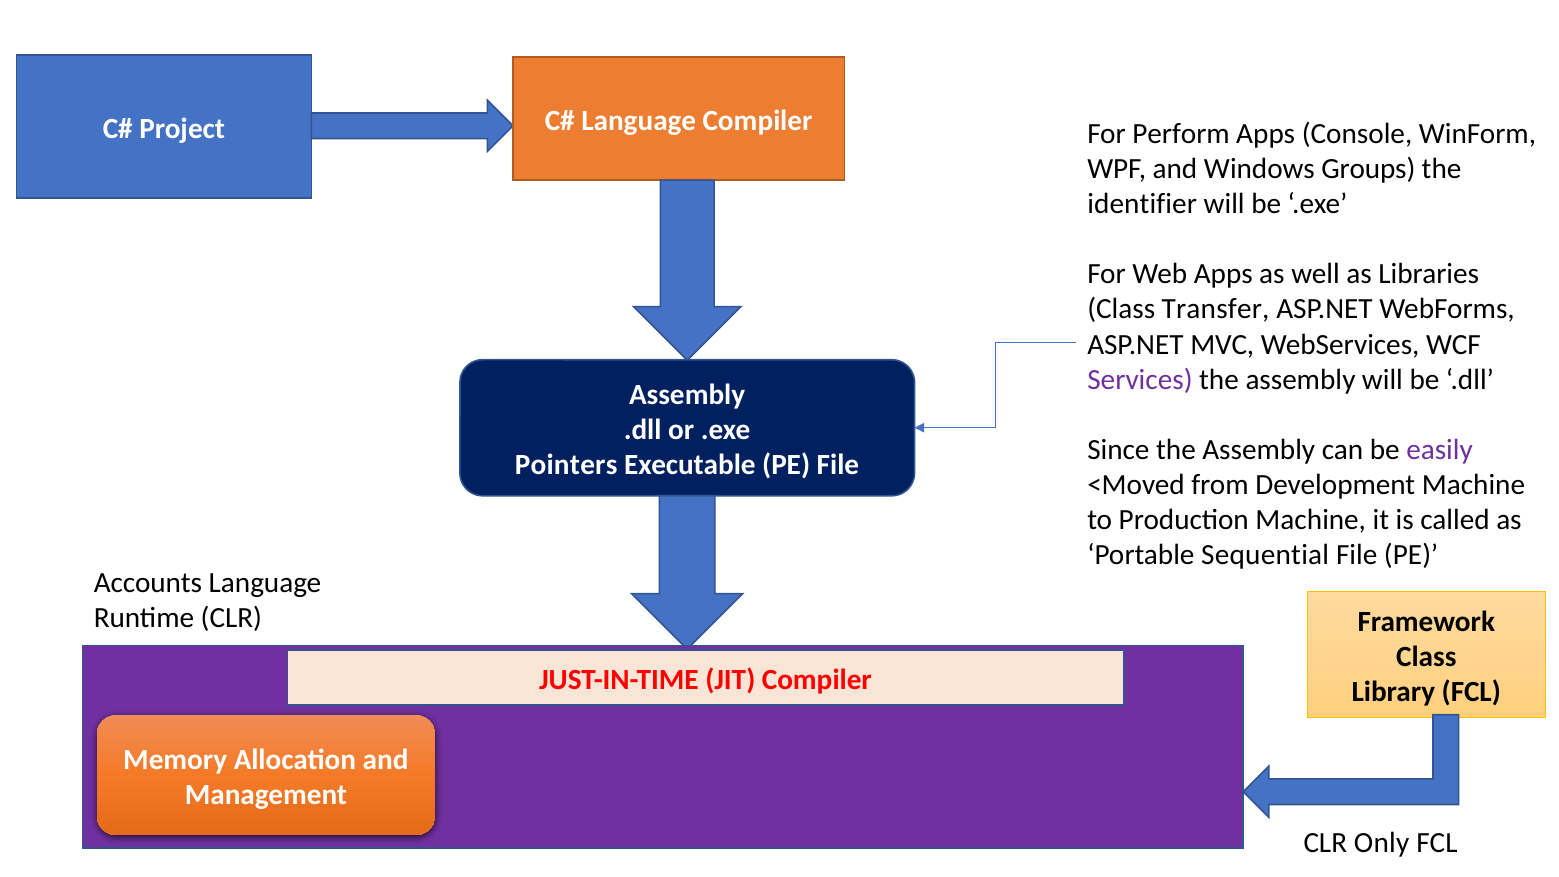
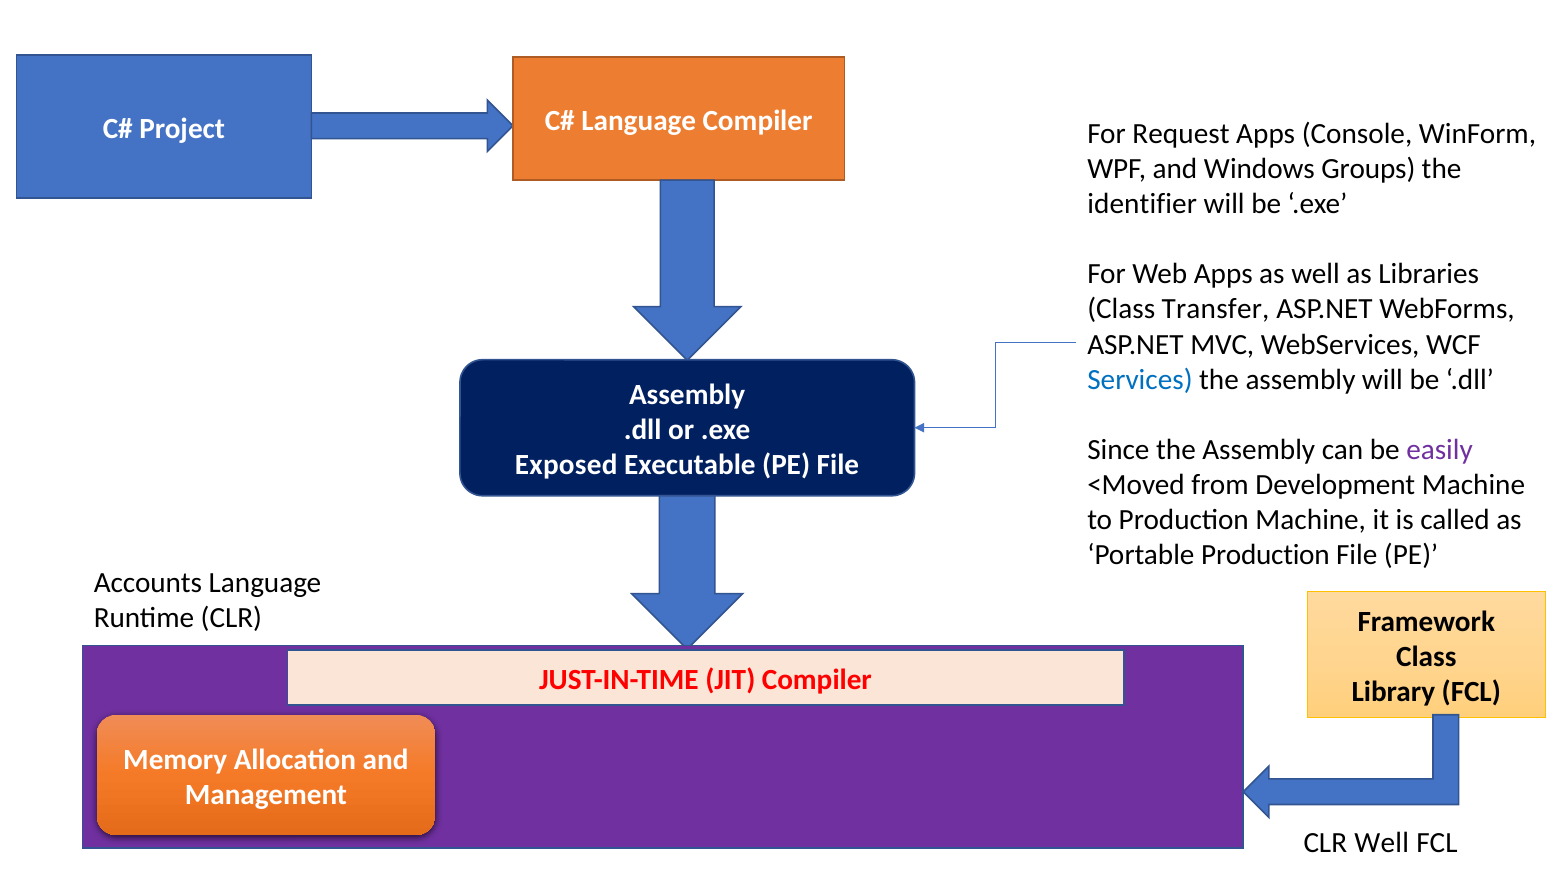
Perform: Perform -> Request (1181, 134)
Services colour: purple -> blue (1140, 379)
Pointers: Pointers -> Exposed (566, 465)
Portable Sequential: Sequential -> Production (1265, 555)
CLR Only: Only -> Well (1382, 843)
